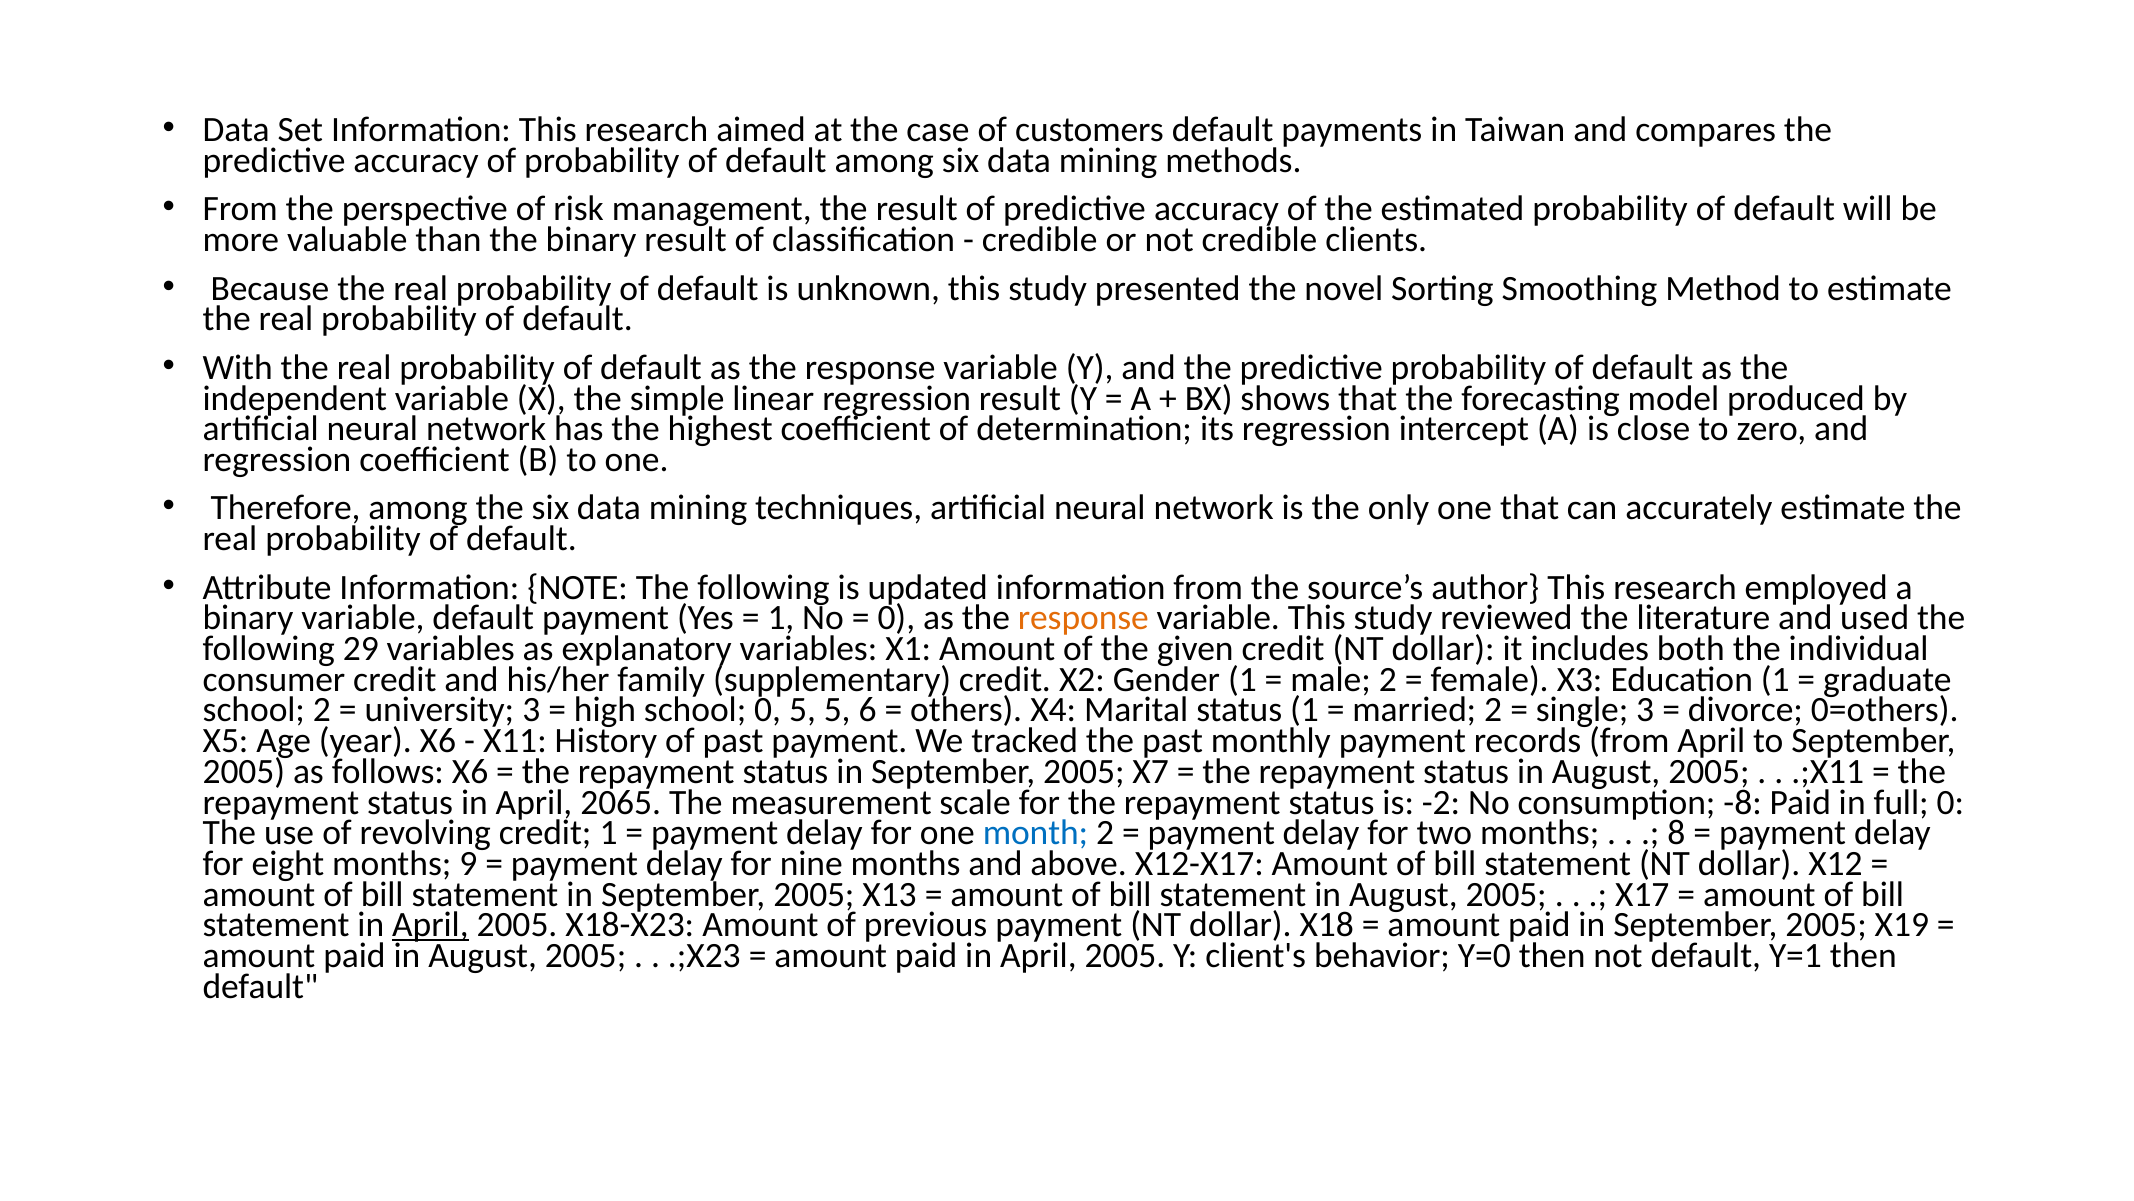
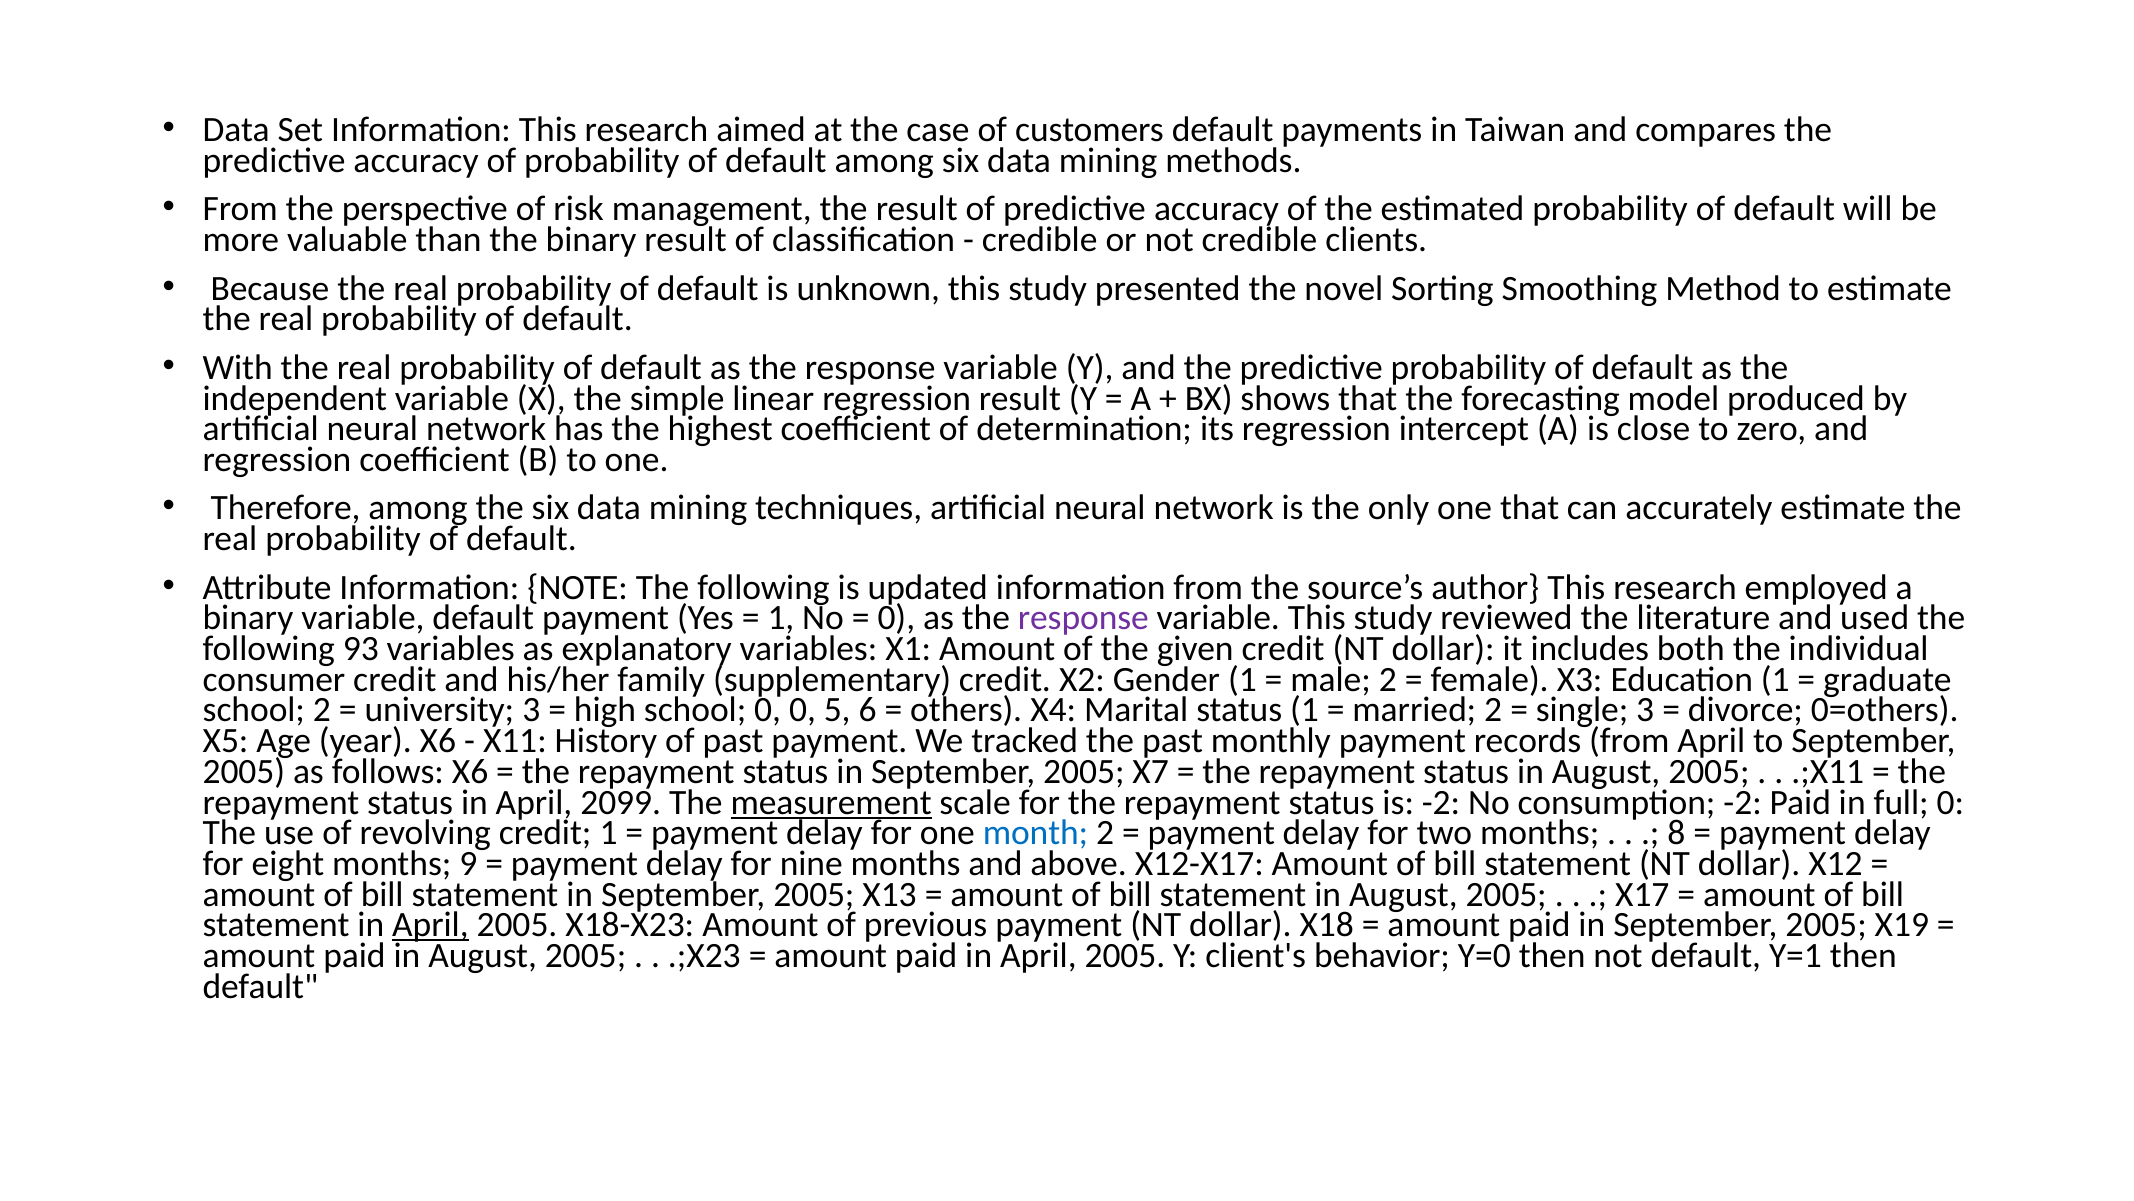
response colour: orange -> purple (1083, 618)
29: 29 -> 93 (361, 648)
0 5: 5 -> 0 (802, 710)
2065: 2065 -> 2099 (621, 802)
measurement underline: none -> present (831, 802)
consumption -8: -8 -> -2 (1743, 802)
